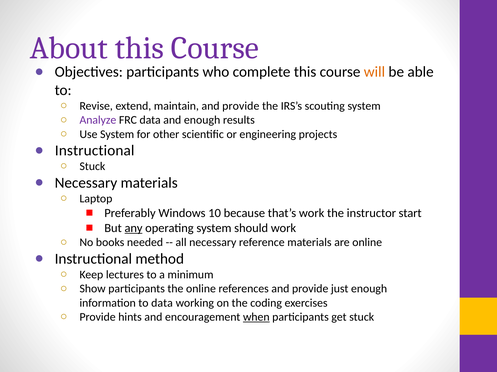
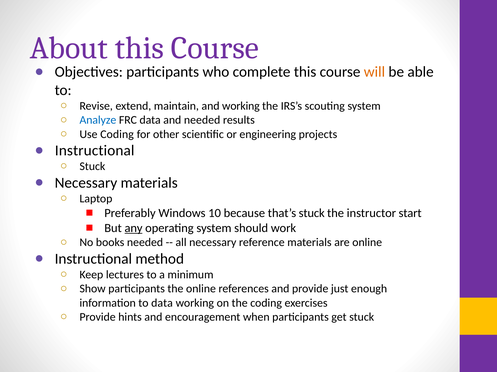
maintain and provide: provide -> working (241, 106)
Analyze colour: purple -> blue (98, 120)
and enough: enough -> needed (202, 120)
Use System: System -> Coding (117, 134)
that’s work: work -> stuck (312, 214)
when underline: present -> none (256, 318)
